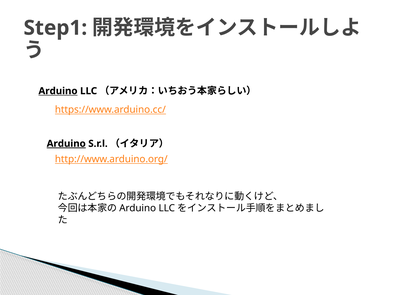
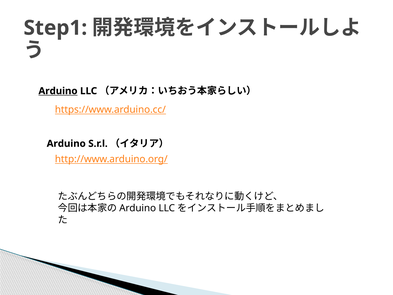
Arduino underline: present -> none (66, 143)
